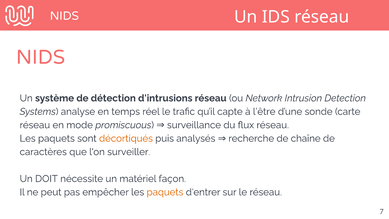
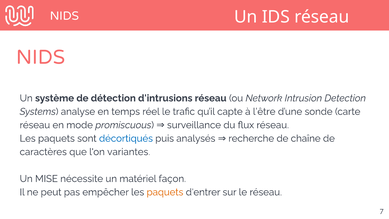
décortiqués colour: orange -> blue (126, 138)
surveiller: surveiller -> variantes (129, 152)
DOIT: DOIT -> MISE (46, 179)
